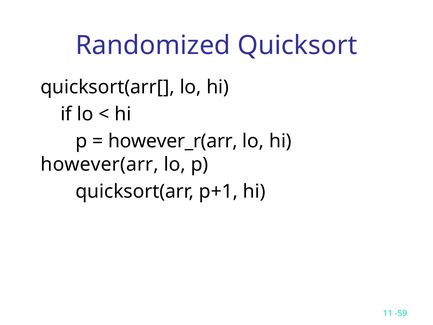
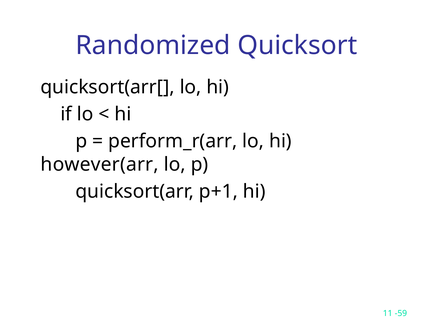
however_r(arr: however_r(arr -> perform_r(arr (173, 141)
